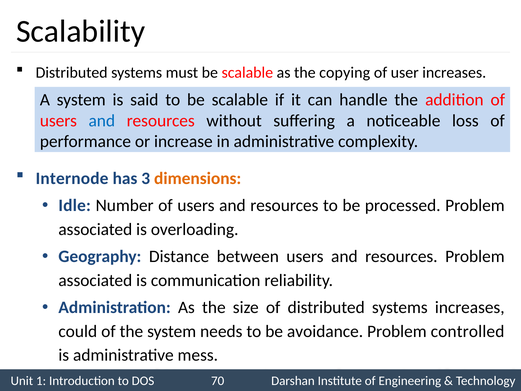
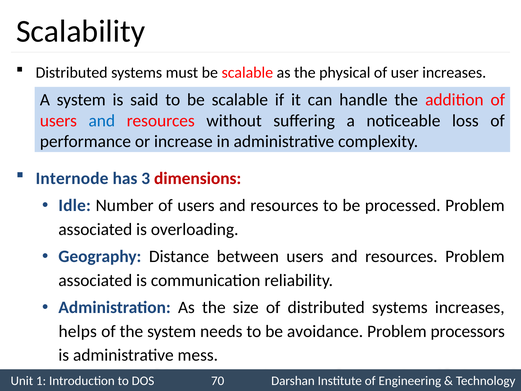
copying: copying -> physical (345, 72)
dimensions colour: orange -> red (198, 178)
could: could -> helps (78, 331)
controlled: controlled -> processors (468, 331)
